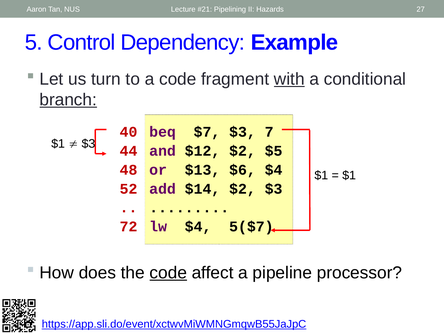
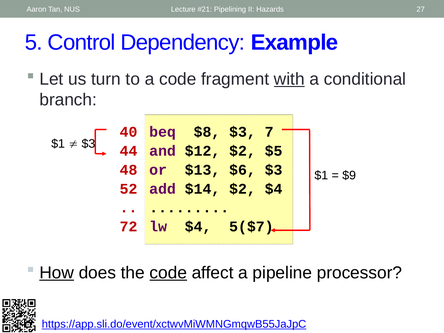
branch underline: present -> none (68, 100)
$7: $7 -> $8 (207, 132)
$6 $4: $4 -> $3 (274, 170)
$1: $1 -> $9 (349, 175)
$2 $3: $3 -> $4 (274, 189)
How underline: none -> present (57, 273)
